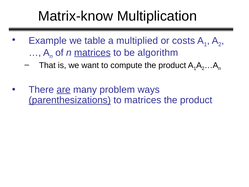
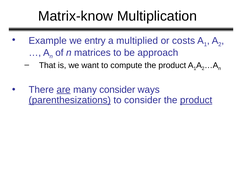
table: table -> entry (95, 41)
matrices underline: present -> none (92, 53)
algorithm: algorithm -> approach (158, 53)
many problem: problem -> consider (117, 89)
to matrices: matrices -> consider (143, 100)
product underline: none -> present (196, 100)
